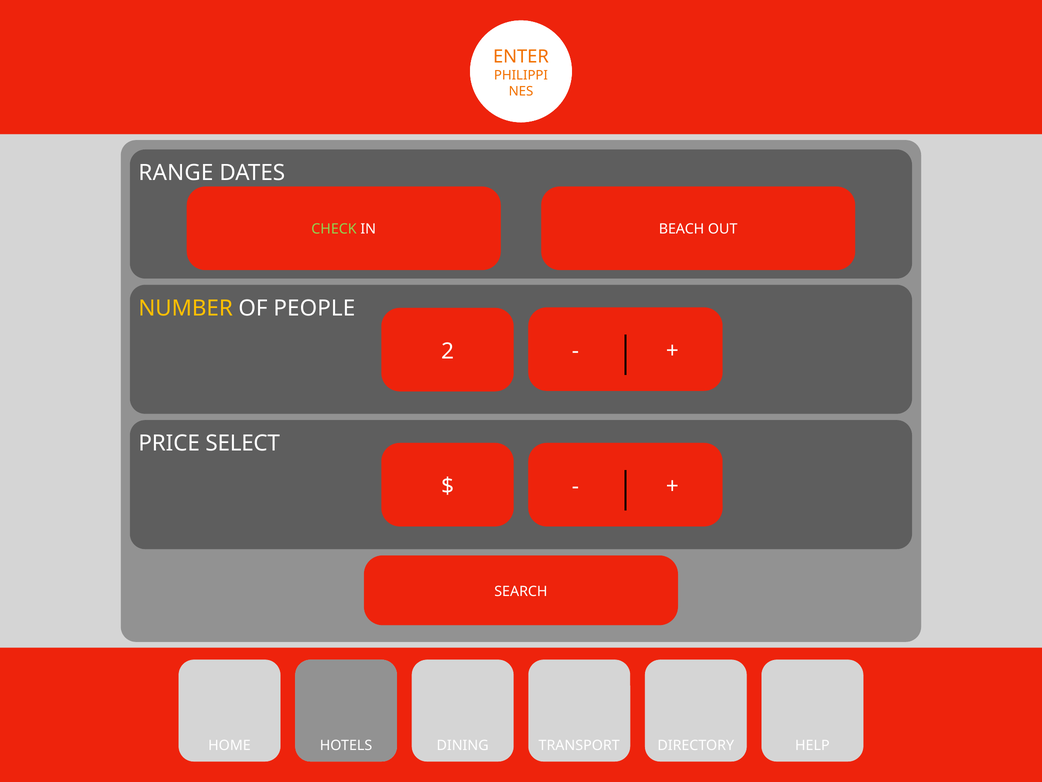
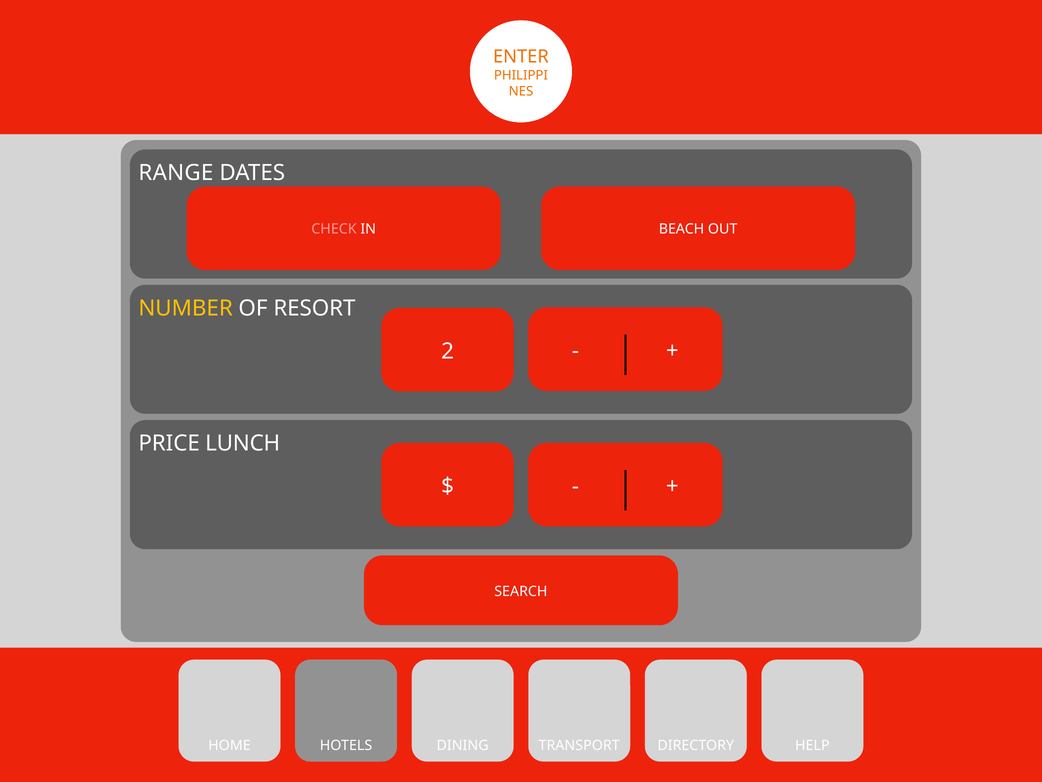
CHECK colour: light green -> pink (334, 229)
PEOPLE: PEOPLE -> RESORT (314, 308)
SELECT: SELECT -> LUNCH (243, 443)
